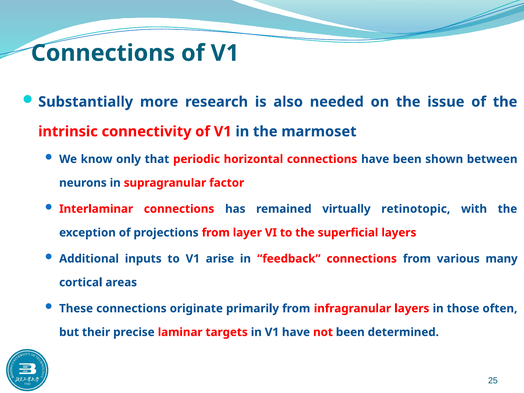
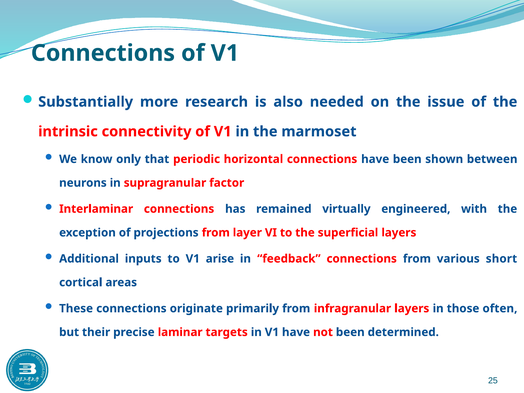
retinotopic: retinotopic -> engineered (416, 209)
many: many -> short (501, 259)
